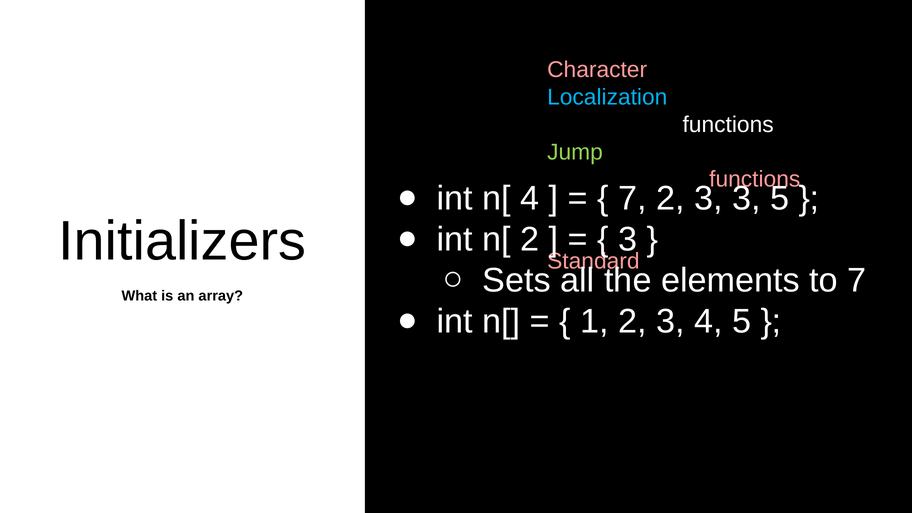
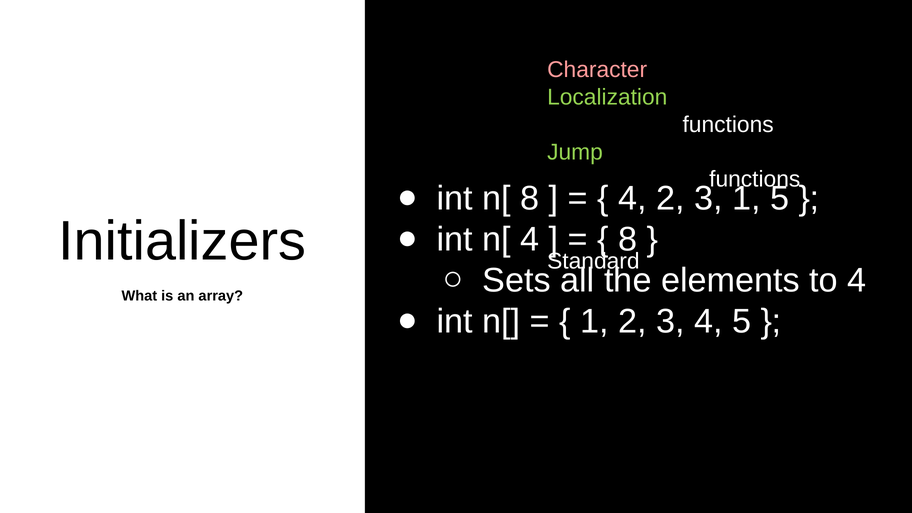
Localization colour: light blue -> light green (607, 97)
functions colour: pink -> white (755, 179)
n[ 4: 4 -> 8 (530, 198)
7: 7 -> 4 (632, 198)
3: 3 -> 1 (746, 198)
n[ 2: 2 -> 4 (530, 239)
3: 3 -> 8 (628, 239)
Standard colour: pink -> white (593, 261)
to 7: 7 -> 4 (857, 280)
